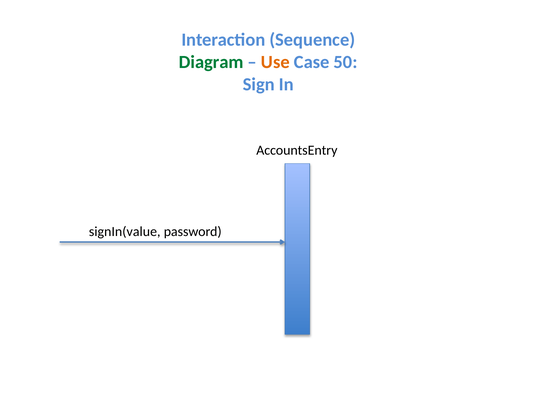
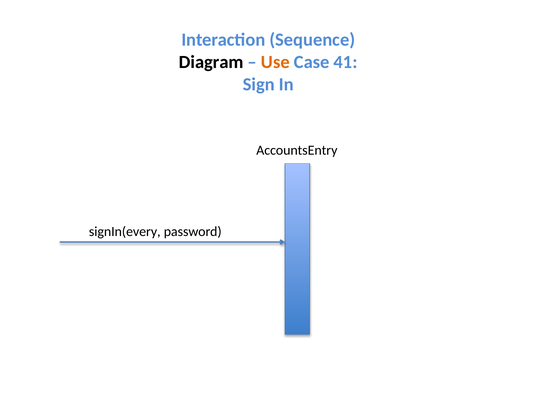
Diagram colour: green -> black (211, 62)
50: 50 -> 41 (346, 62)
signIn(value: signIn(value -> signIn(every (125, 232)
